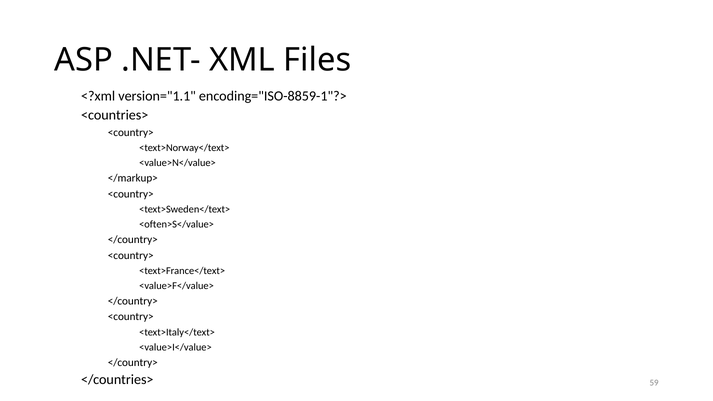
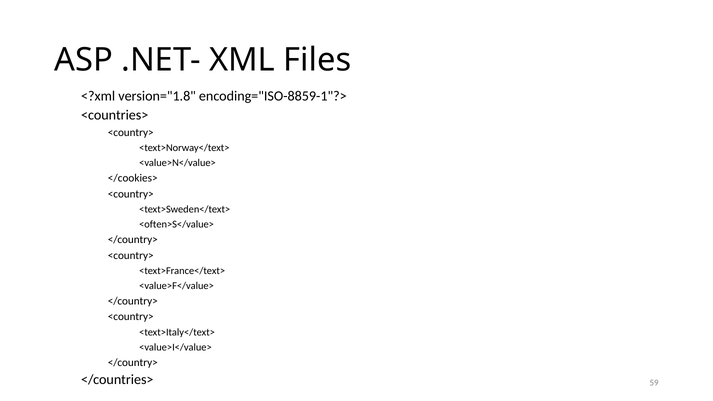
version="1.1: version="1.1 -> version="1.8 (157, 96)
</markup>: </markup> -> </cookies> (133, 178)
